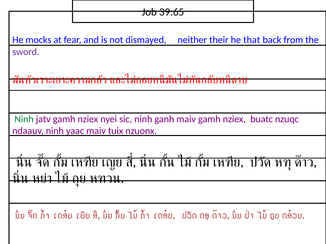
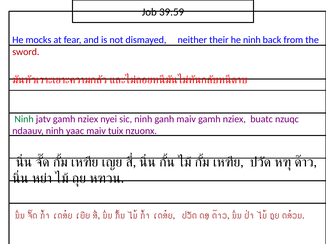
39:65: 39:65 -> 39:59 (172, 12)
he that: that -> ninh (252, 40)
sword colour: purple -> red (26, 52)
